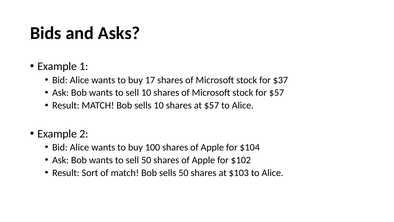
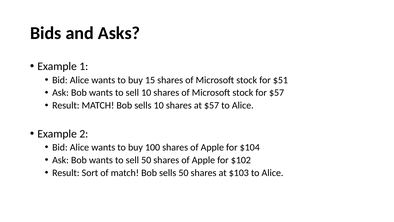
17: 17 -> 15 (150, 80)
$37: $37 -> $51 (280, 80)
